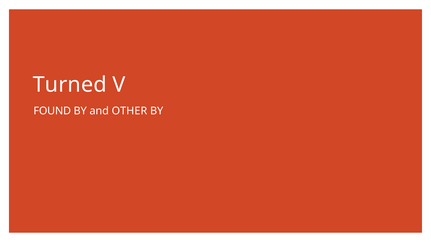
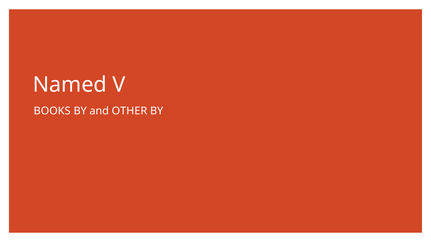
Turned: Turned -> Named (70, 85)
FOUND: FOUND -> BOOKS (52, 111)
